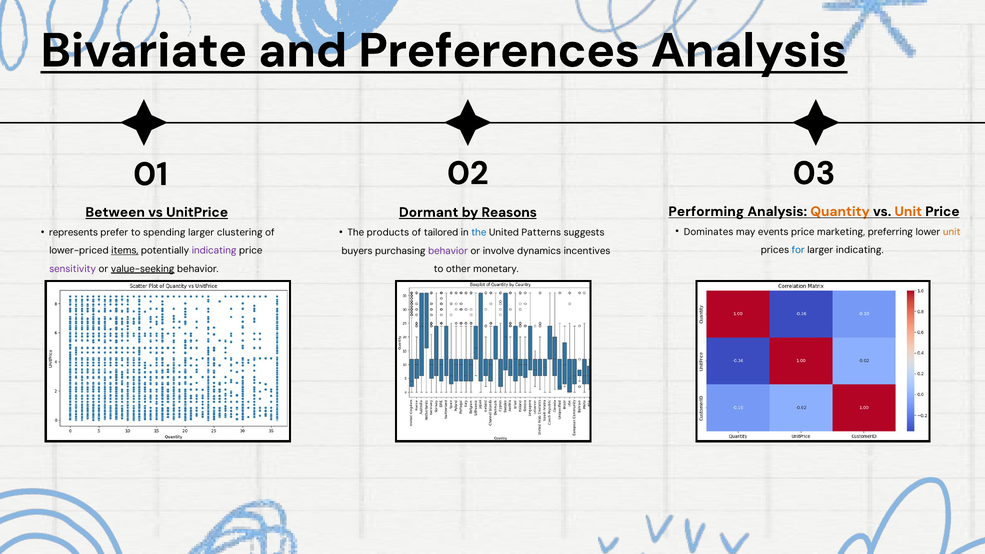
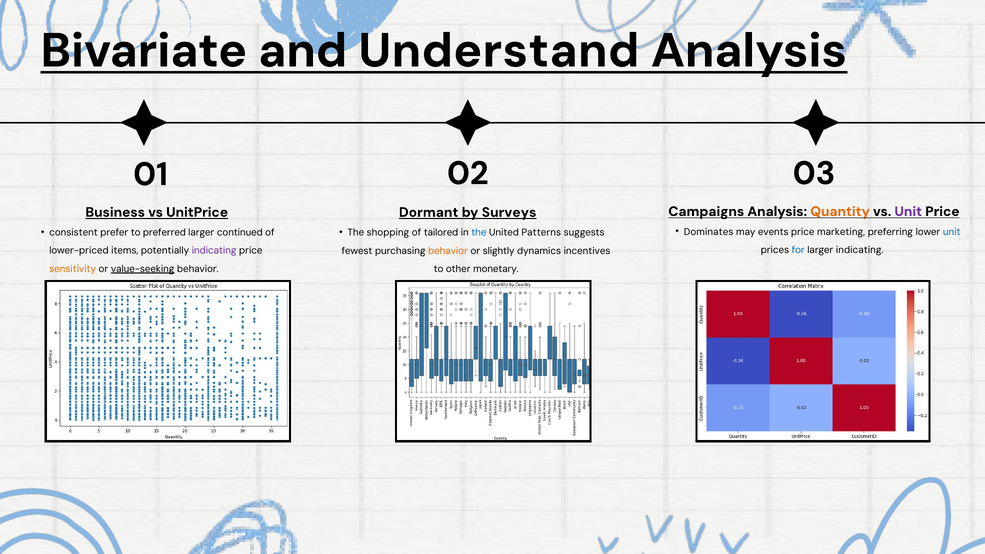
Preferences: Preferences -> Understand (499, 51)
Performing: Performing -> Campaigns (706, 211)
Unit colour: orange -> purple (908, 211)
Between: Between -> Business (115, 212)
Reasons: Reasons -> Surveys (509, 212)
unit colour: orange -> blue (952, 232)
represents: represents -> consistent (74, 232)
spending: spending -> preferred (164, 232)
clustering: clustering -> continued (240, 232)
products: products -> shopping (388, 233)
items underline: present -> none (125, 251)
buyers: buyers -> fewest (357, 251)
behavior colour: purple -> orange (448, 251)
involve: involve -> slightly (499, 251)
sensitivity colour: purple -> orange (73, 269)
